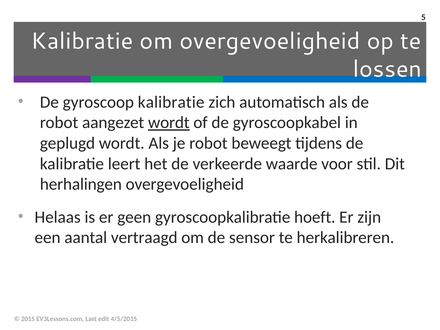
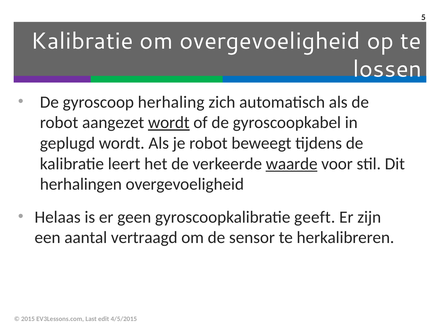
gyroscoop kalibratie: kalibratie -> herhaling (171, 102)
waarde underline: none -> present (292, 164)
hoeft: hoeft -> geeft (315, 217)
